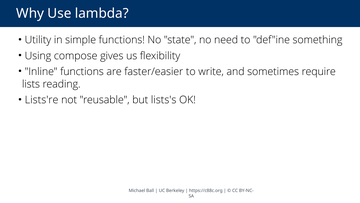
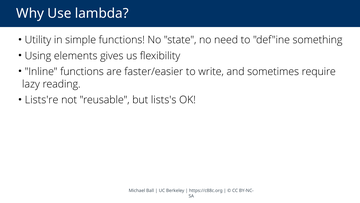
compose: compose -> elements (76, 56)
lists: lists -> lazy (31, 84)
